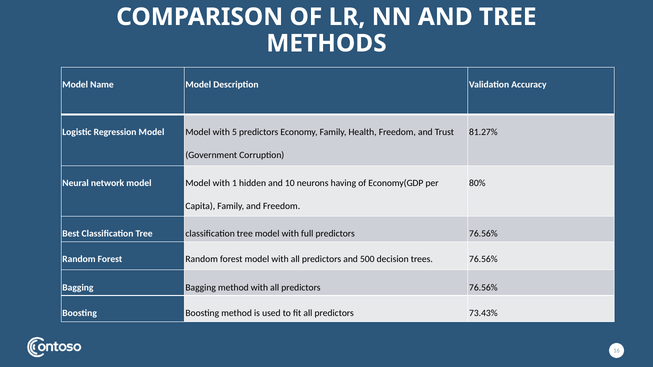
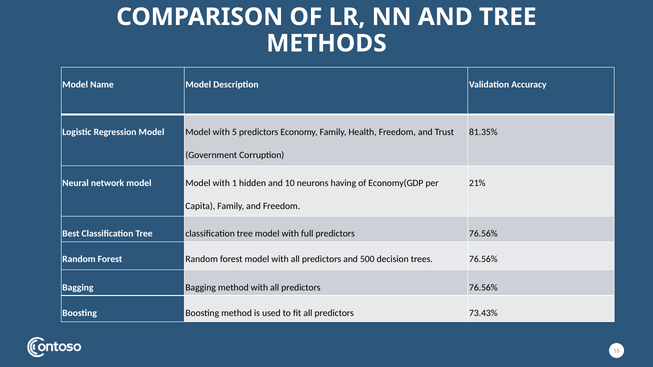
81.27%: 81.27% -> 81.35% (483, 132)
80%: 80% -> 21% (477, 183)
